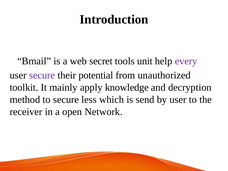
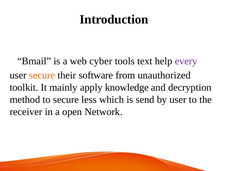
secret: secret -> cyber (101, 61)
unit: unit -> text (145, 61)
secure colour: purple -> orange (42, 75)
potential: potential -> software (96, 75)
